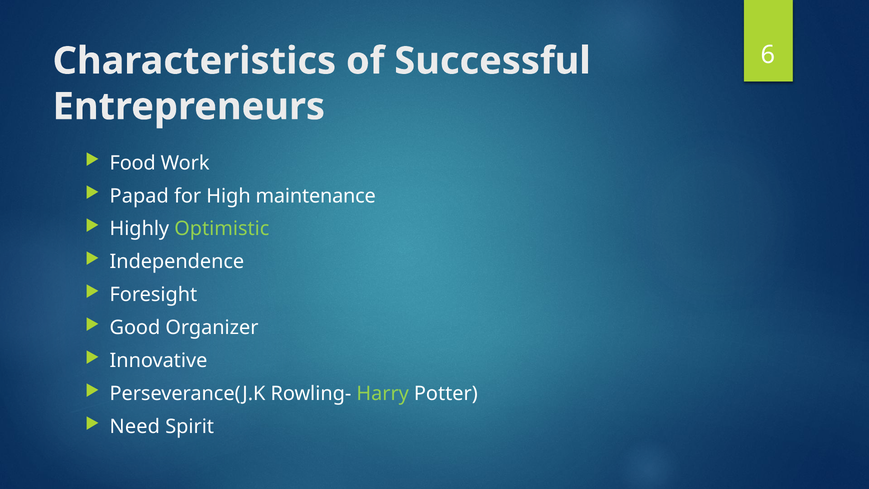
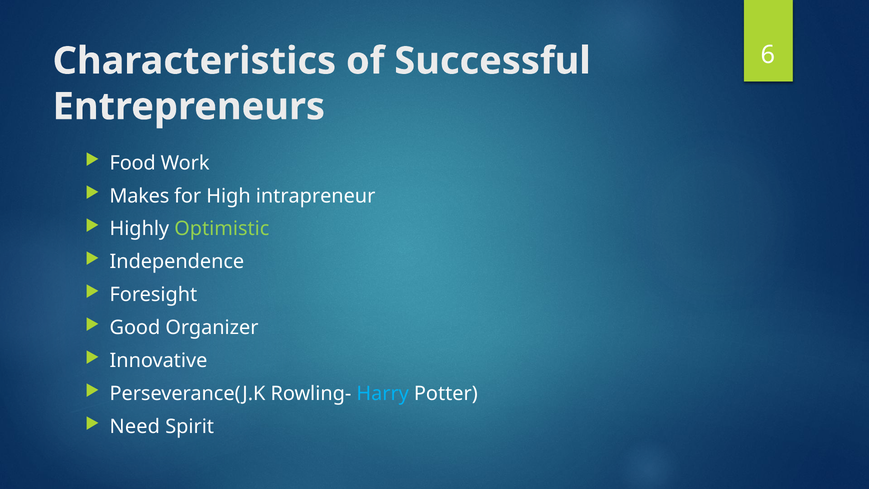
Papad: Papad -> Makes (139, 196)
maintenance: maintenance -> intrapreneur (316, 196)
Harry colour: light green -> light blue (383, 394)
